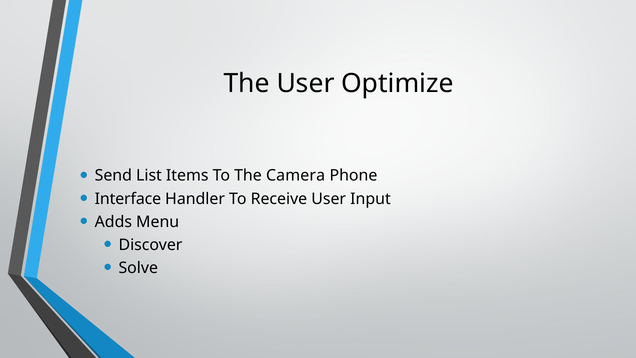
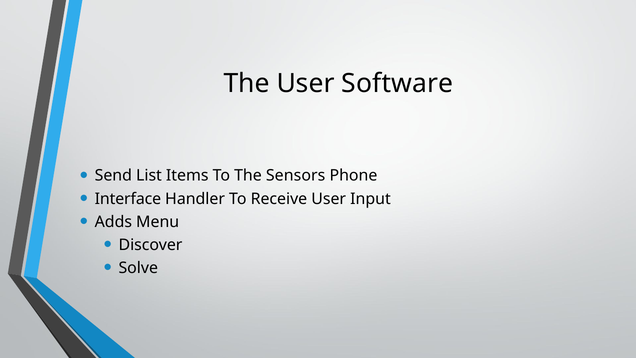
Optimize: Optimize -> Software (397, 83)
Camera: Camera -> Sensors (296, 176)
